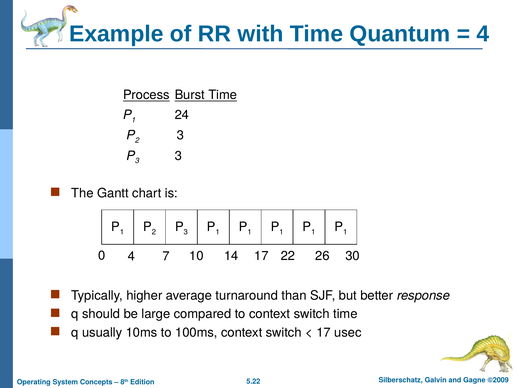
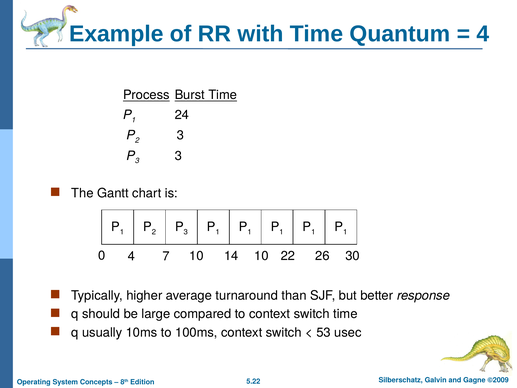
14 17: 17 -> 10 (261, 256)
17: 17 -> 53 (324, 332)
